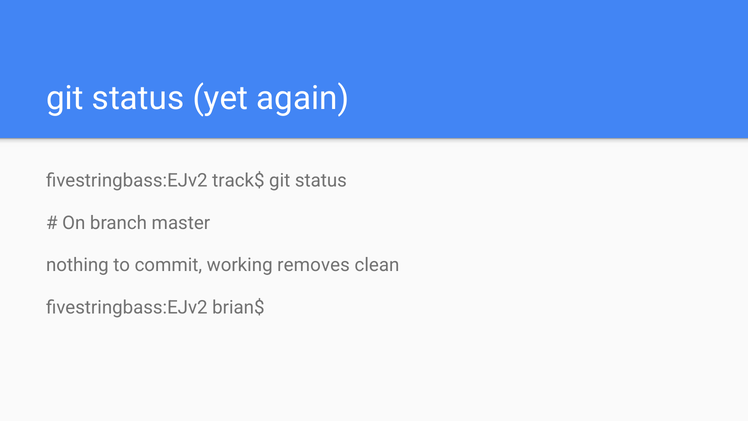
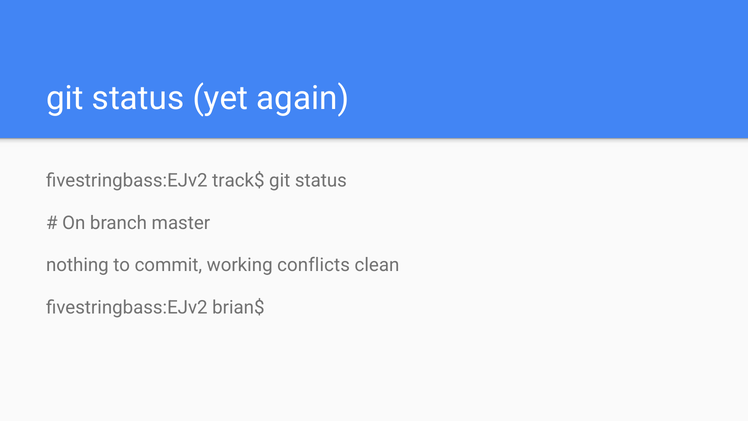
removes: removes -> conflicts (314, 265)
